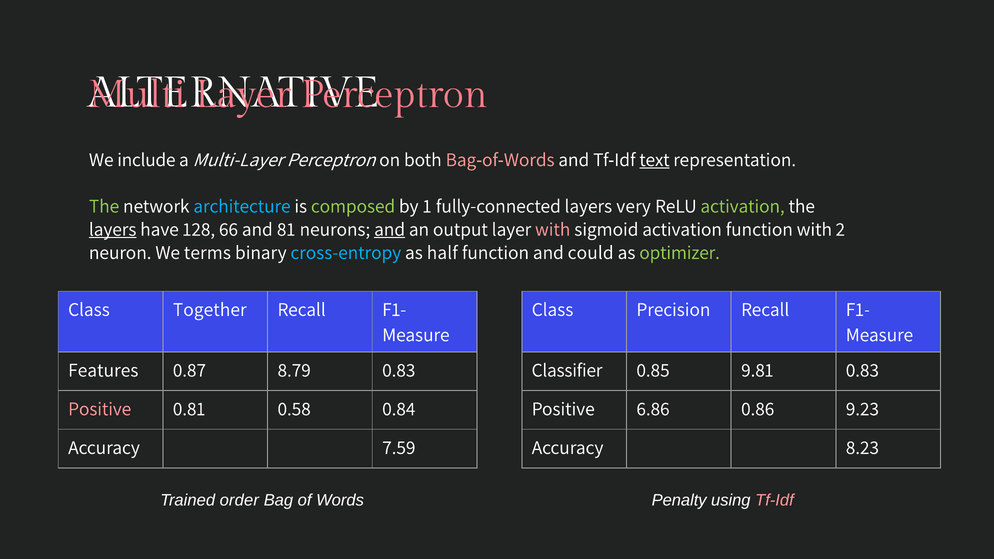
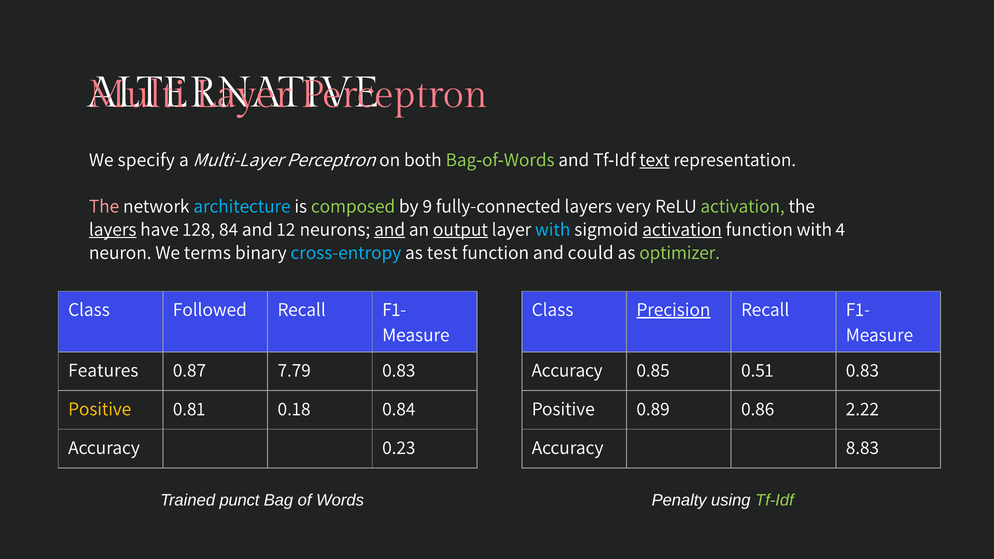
include: include -> specify (146, 160)
Bag-of-Words colour: pink -> light green (500, 160)
The colour: light green -> pink (104, 206)
1: 1 -> 9 (427, 206)
66: 66 -> 84 (229, 229)
81: 81 -> 12 (286, 229)
output underline: none -> present (460, 229)
with colour: pink -> light blue (553, 229)
activation underline: none -> present (682, 229)
2: 2 -> 4 (840, 229)
half: half -> test (442, 253)
Together: Together -> Followed (210, 310)
Precision underline: none -> present (673, 310)
8.79: 8.79 -> 7.79 (294, 370)
Classifier: Classifier -> Accuracy (567, 370)
9.81: 9.81 -> 0.51 (757, 370)
Positive colour: pink -> yellow (100, 409)
0.58: 0.58 -> 0.18 (294, 409)
6.86: 6.86 -> 0.89 (653, 409)
9.23: 9.23 -> 2.22 (862, 409)
7.59: 7.59 -> 0.23 (399, 448)
8.23: 8.23 -> 8.83 (862, 448)
order: order -> punct (239, 501)
Tf-Idf colour: pink -> light green (774, 501)
